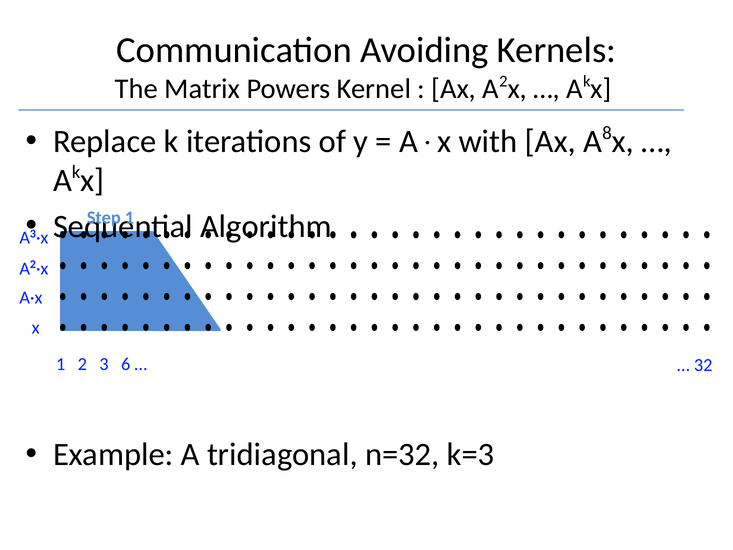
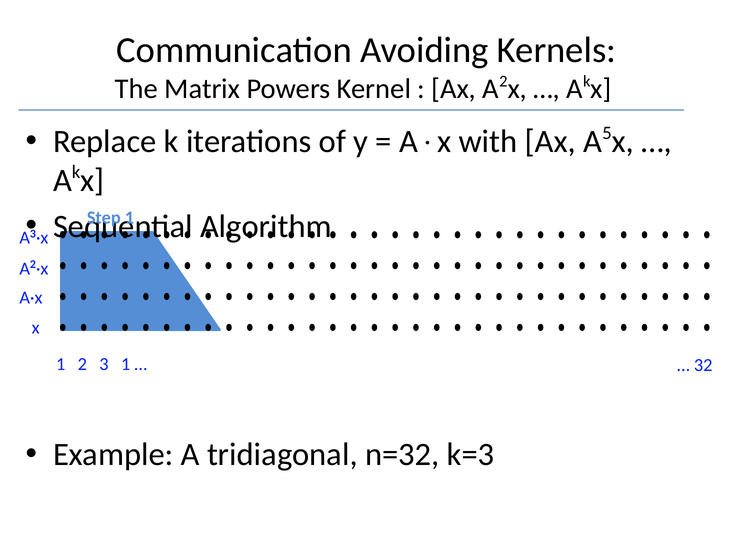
8: 8 -> 5 (607, 133)
3 6: 6 -> 1 (126, 364)
